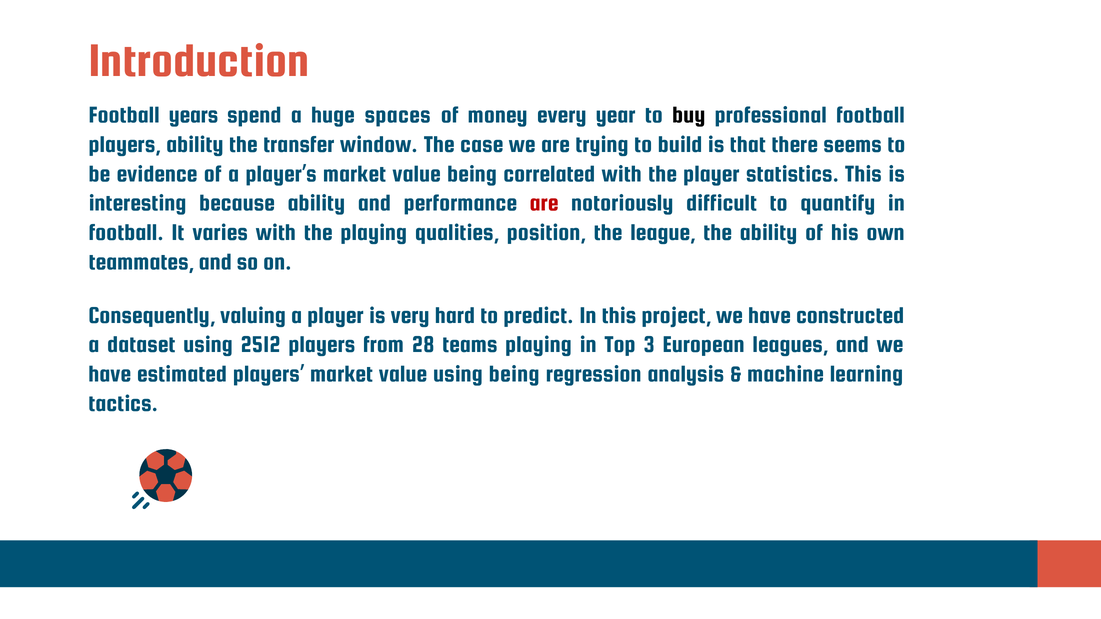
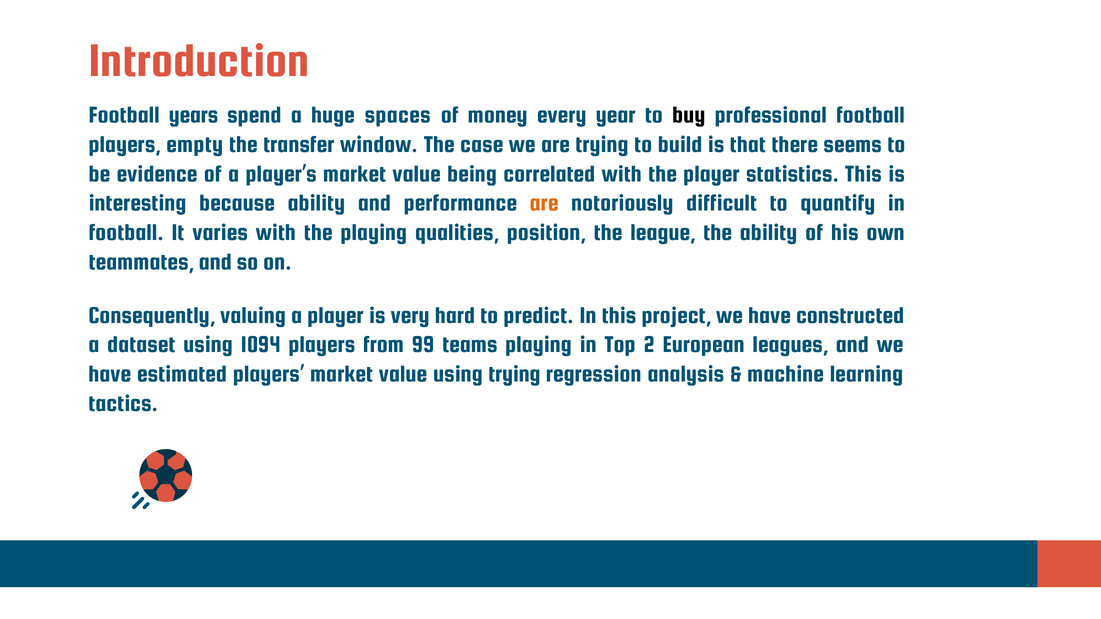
players ability: ability -> empty (195, 144)
are colour: red -> orange (544, 203)
2512: 2512 -> 1094 (261, 344)
28: 28 -> 99 (423, 344)
3: 3 -> 2 (649, 344)
using being: being -> trying (514, 374)
